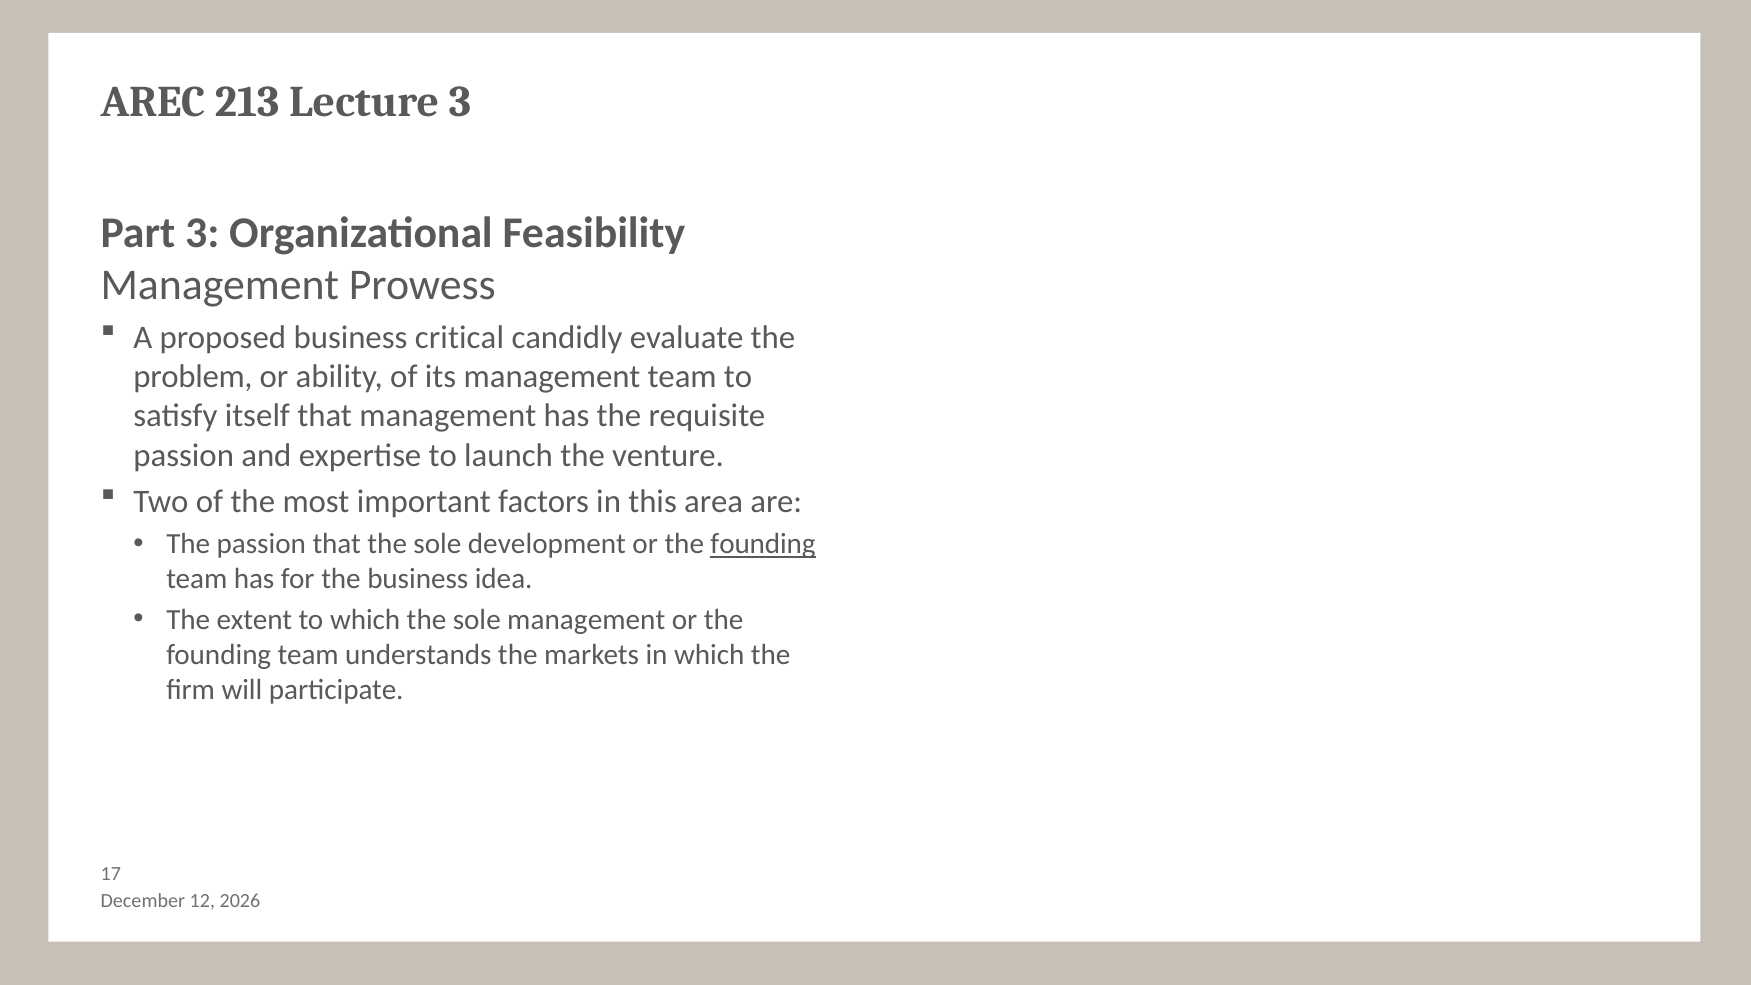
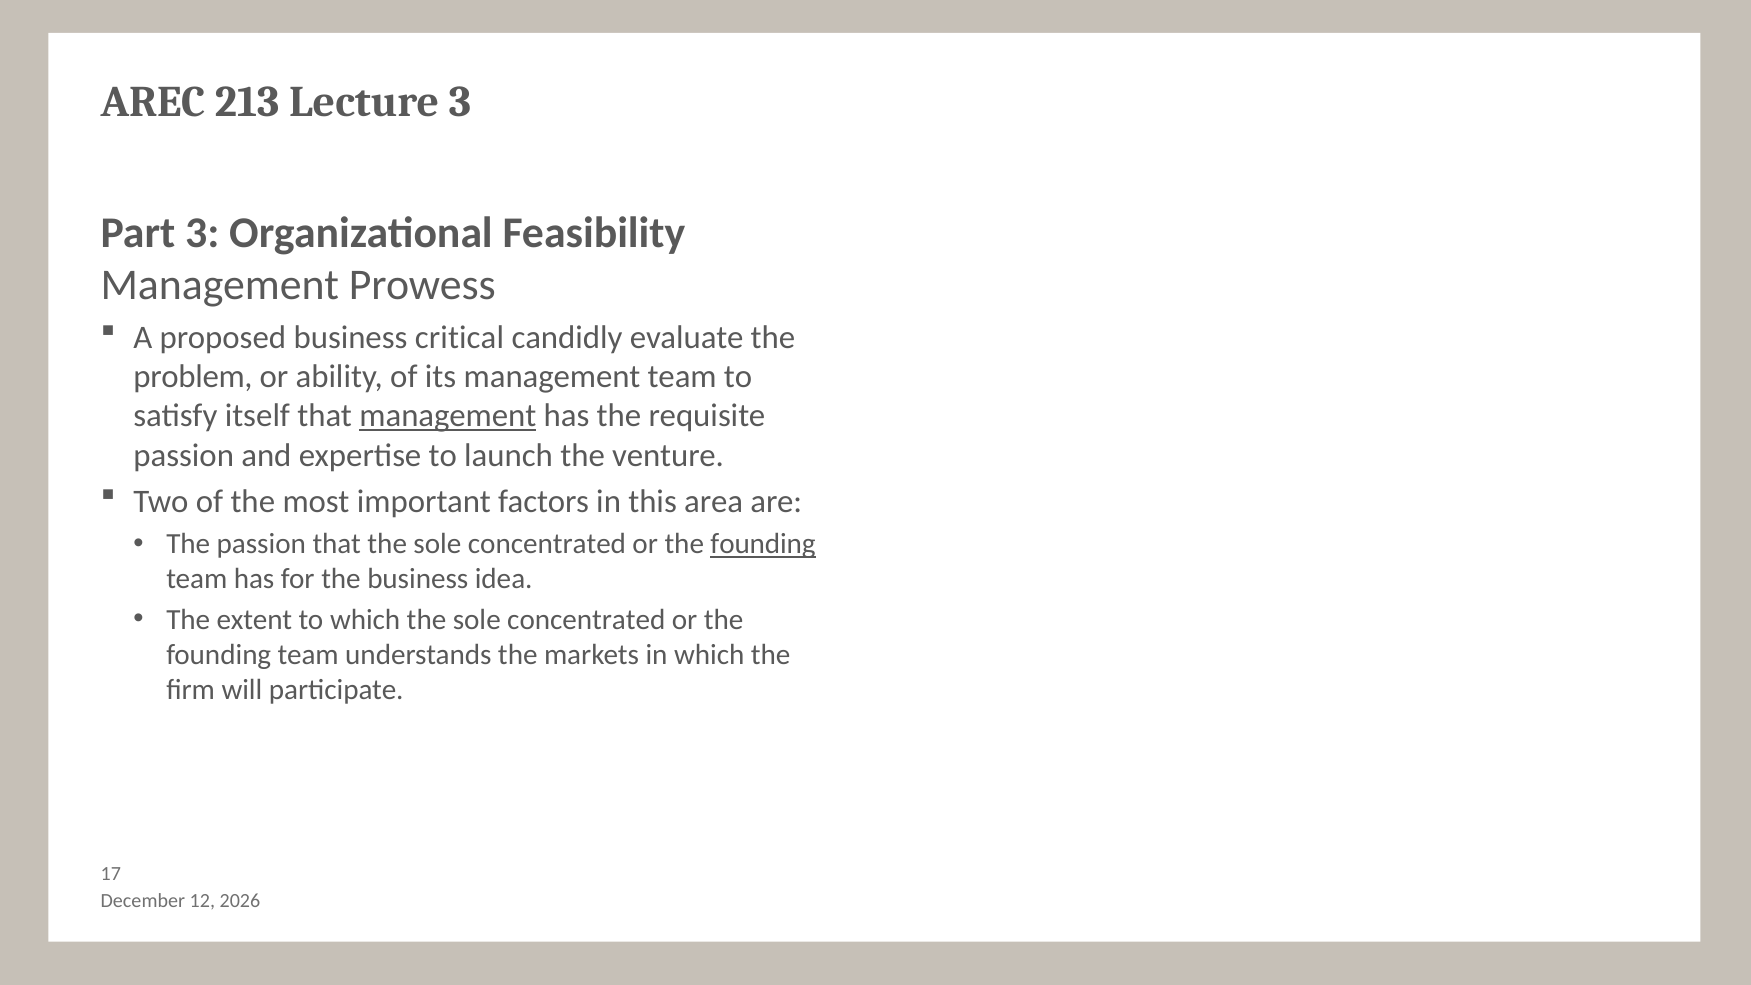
management underline: none -> present (448, 416)
that the sole development: development -> concentrated (547, 544)
which the sole management: management -> concentrated (586, 620)
